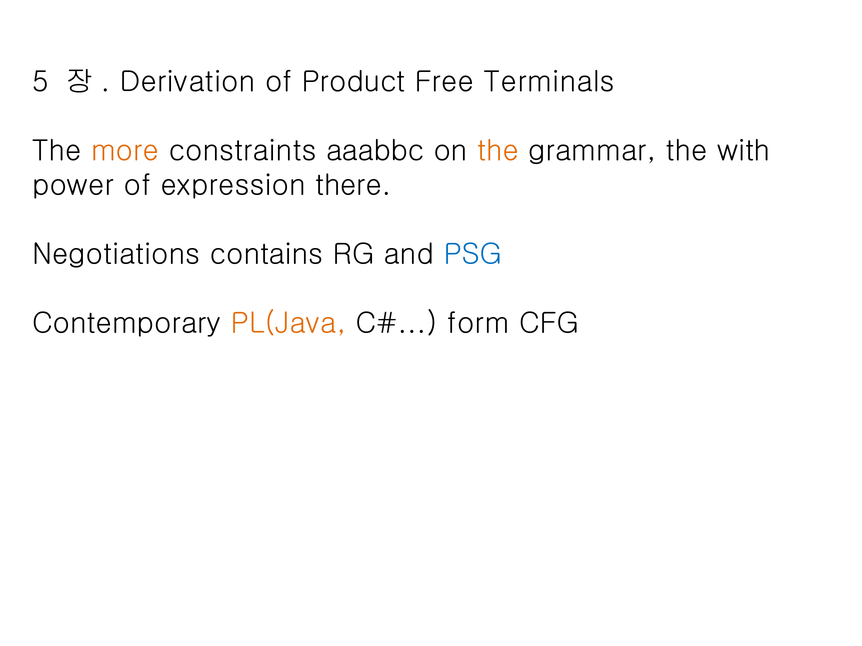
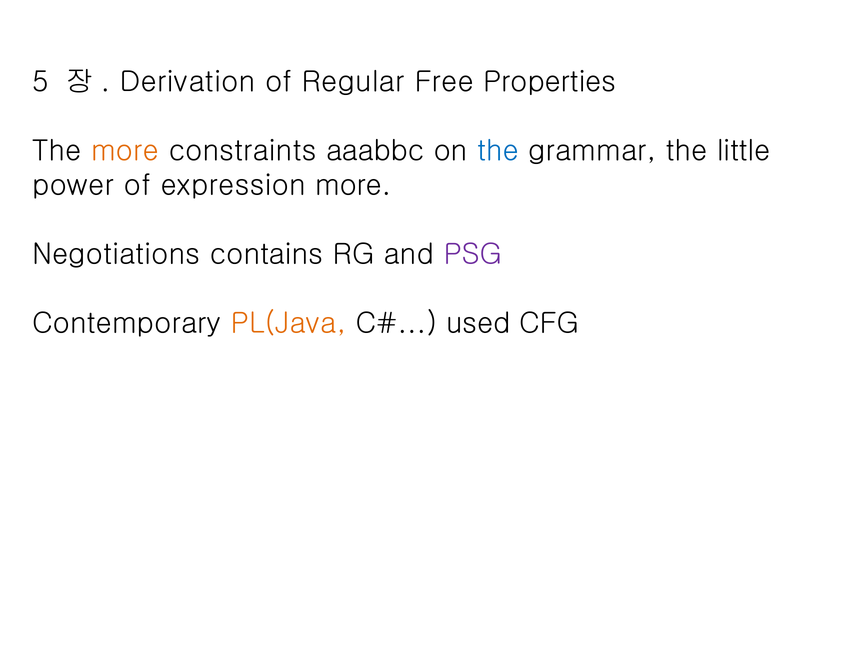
Product: Product -> Regular (353, 82)
Terminals: Terminals -> Properties (550, 82)
the colour: orange -> blue (498, 151)
with: with -> little (744, 151)
expression there: there -> more (353, 185)
PSG colour: blue -> purple (473, 254)
form: form -> used (478, 323)
